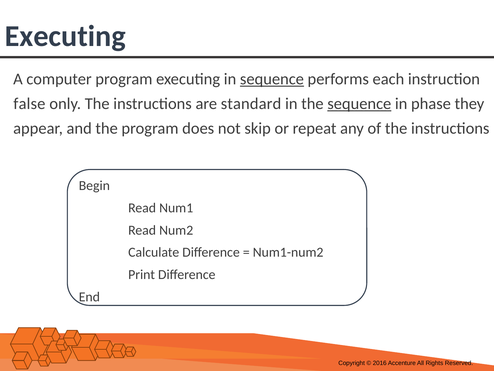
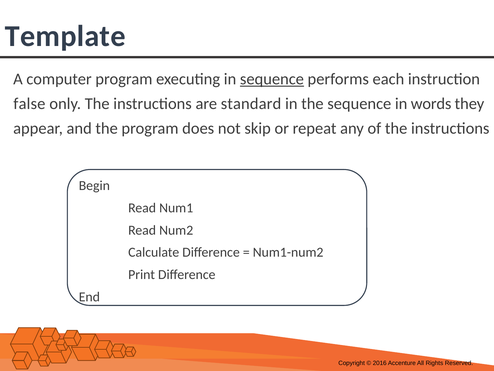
Executing: Executing -> Template (65, 36)
sequence underline: present -> none (359, 104)
phase: phase -> words (431, 104)
